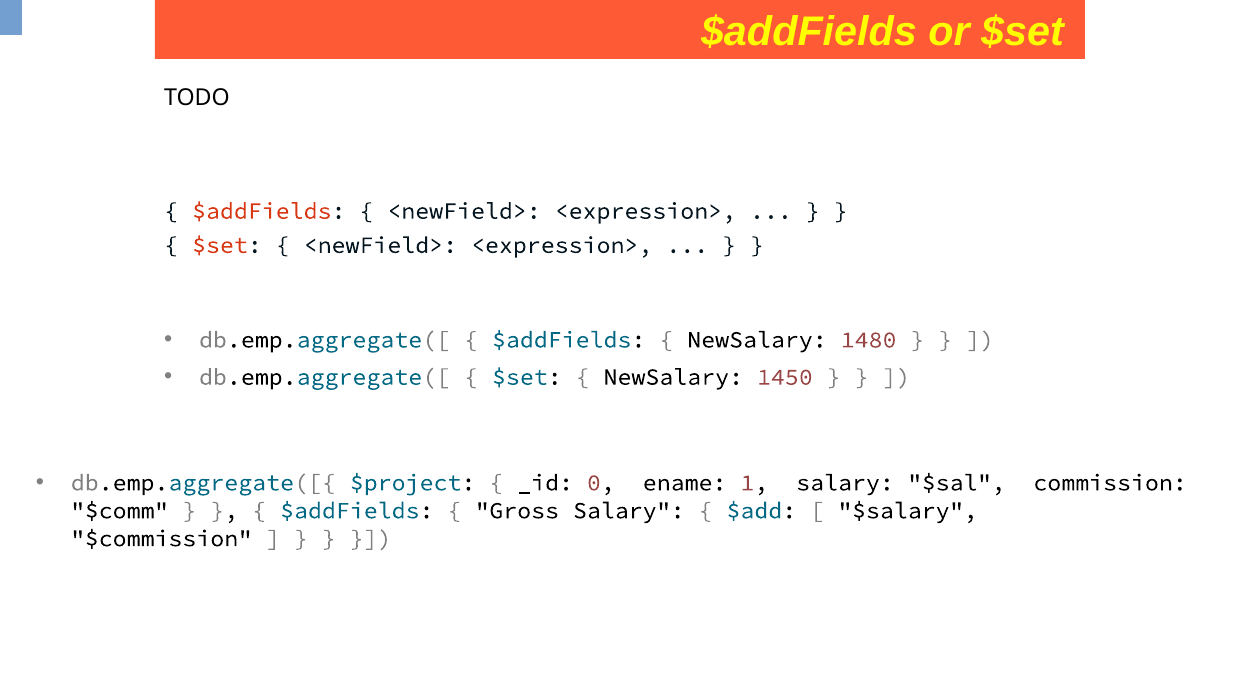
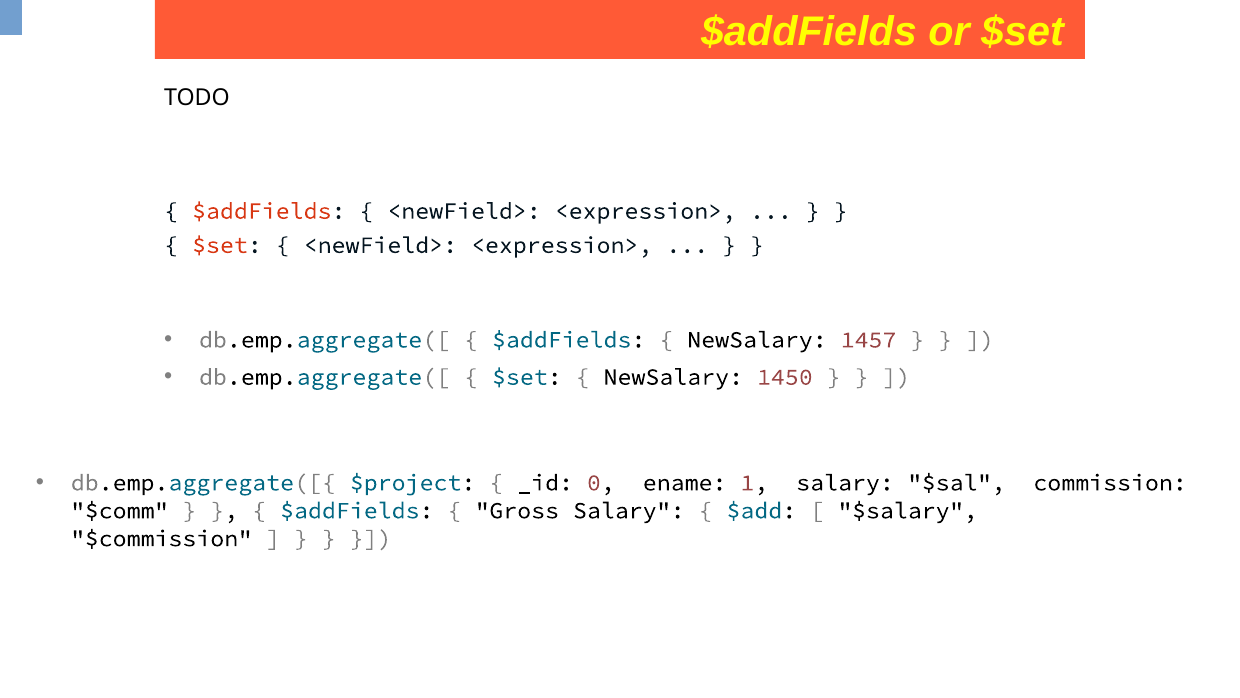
1480: 1480 -> 1457 (869, 340)
